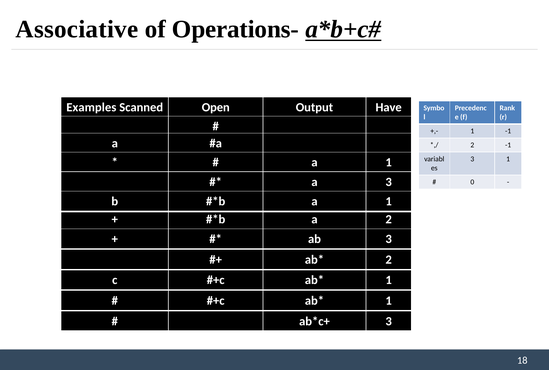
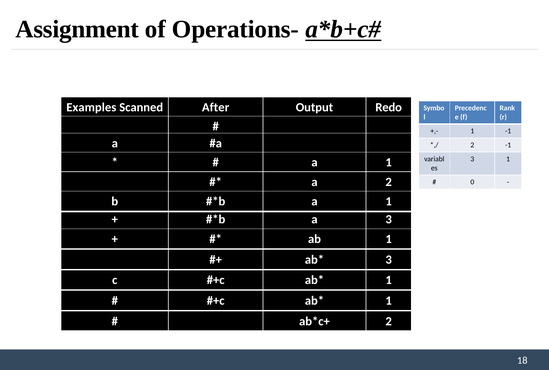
Associative: Associative -> Assignment (77, 29)
Open: Open -> After (216, 108)
Have: Have -> Redo (389, 108)
a 3: 3 -> 2 (389, 182)
a 2: 2 -> 3 (389, 220)
ab 3: 3 -> 1 (389, 239)
2: 2 -> 3 (389, 260)
3: 3 -> 2 (389, 322)
